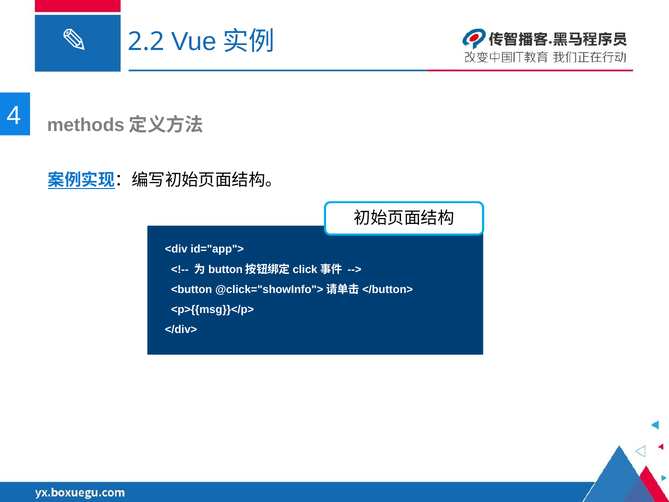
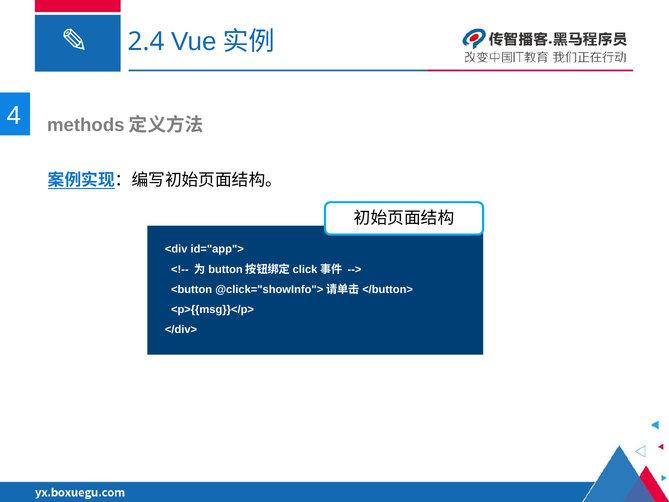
2.2: 2.2 -> 2.4 (146, 41)
